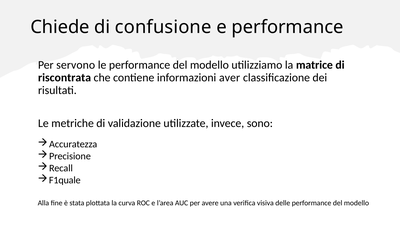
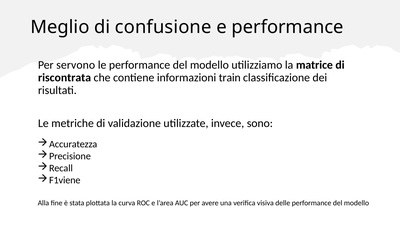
Chiede: Chiede -> Meglio (60, 27)
aver: aver -> train (230, 78)
F1quale: F1quale -> F1viene (65, 180)
